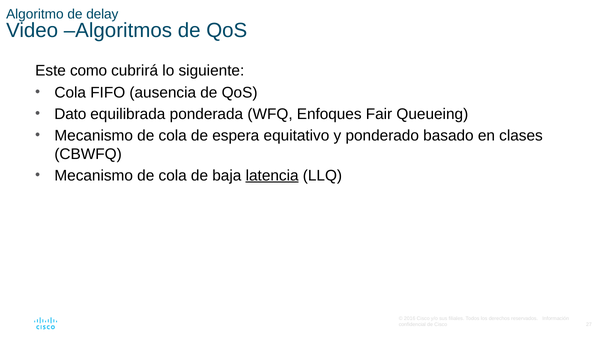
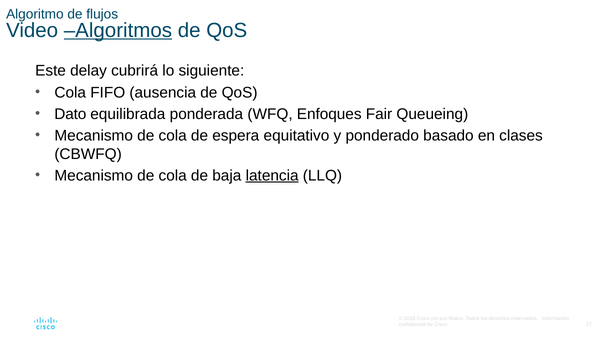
delay: delay -> flujos (102, 14)
Algoritmos underline: none -> present (118, 30)
como: como -> delay (88, 71)
